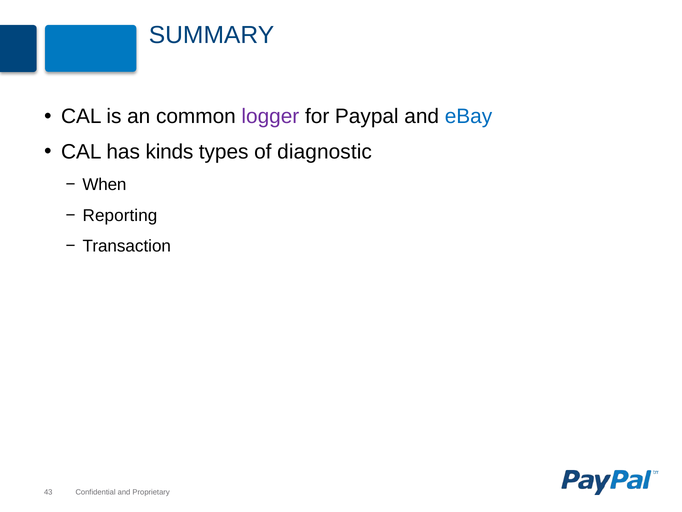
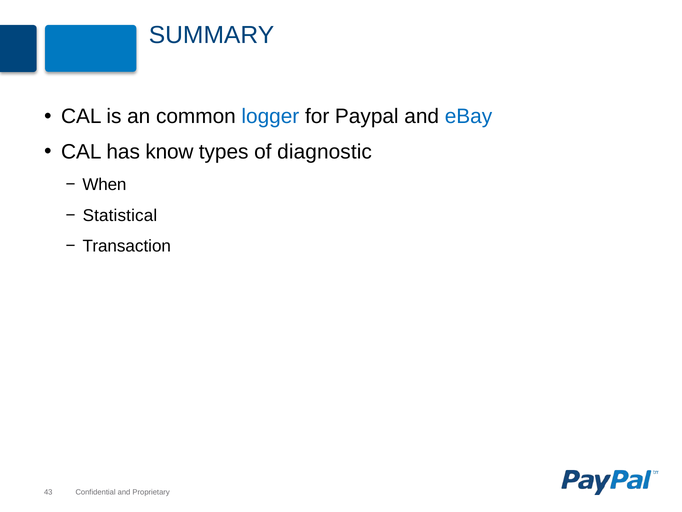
logger colour: purple -> blue (270, 116)
kinds: kinds -> know (169, 152)
Reporting: Reporting -> Statistical (120, 215)
